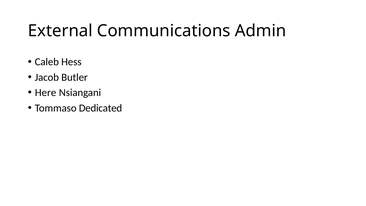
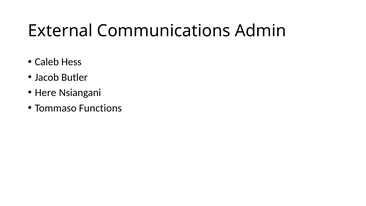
Dedicated: Dedicated -> Functions (100, 108)
